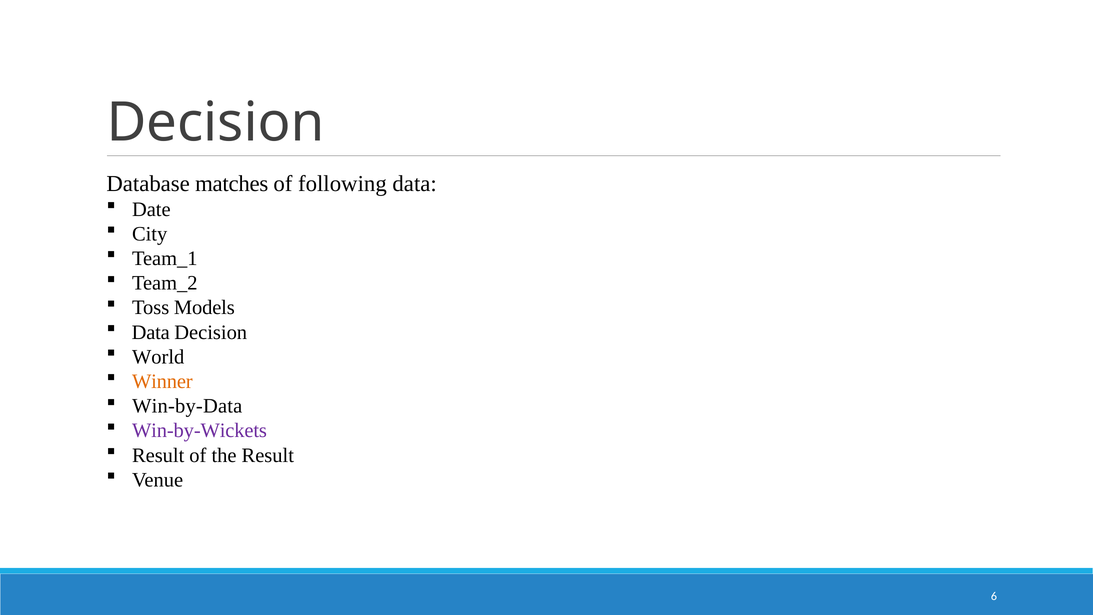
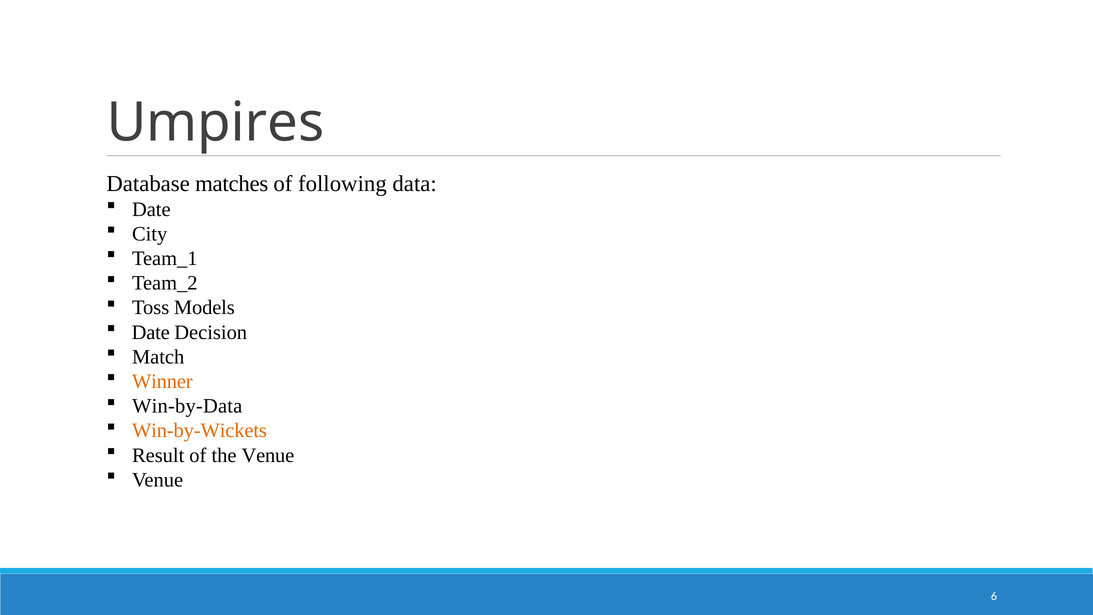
Decision: Decision -> Umpires (215, 122)
Data: Data -> Date (151, 332)
World: World -> Match (158, 357)
Win-by-Wickets colour: purple -> orange (199, 431)
the Result: Result -> Venue (268, 455)
